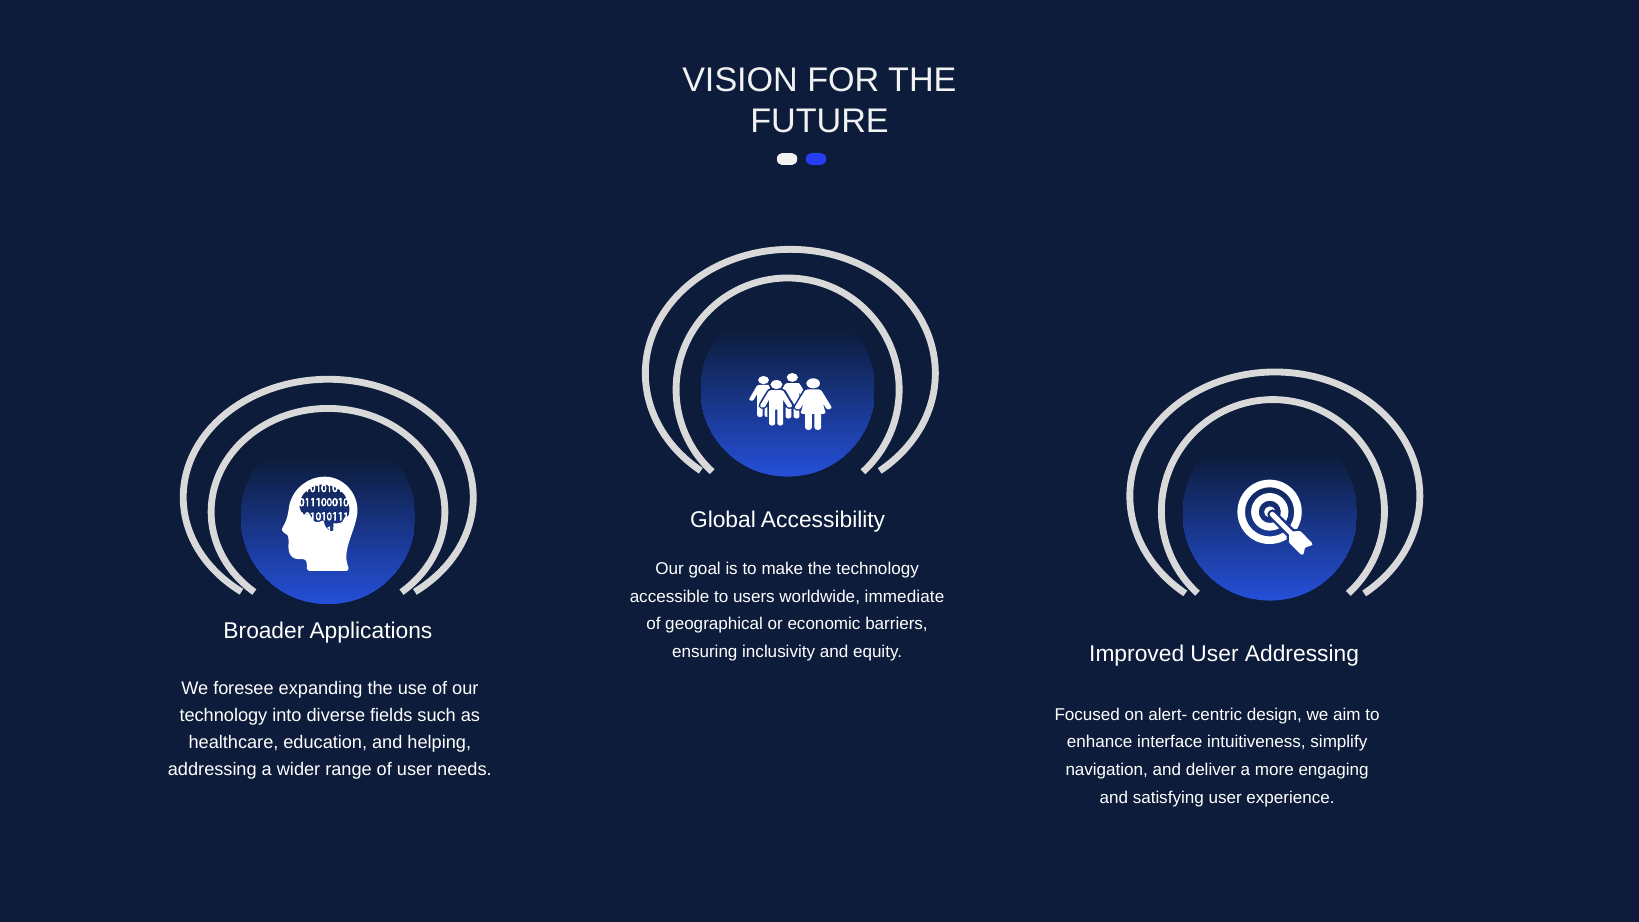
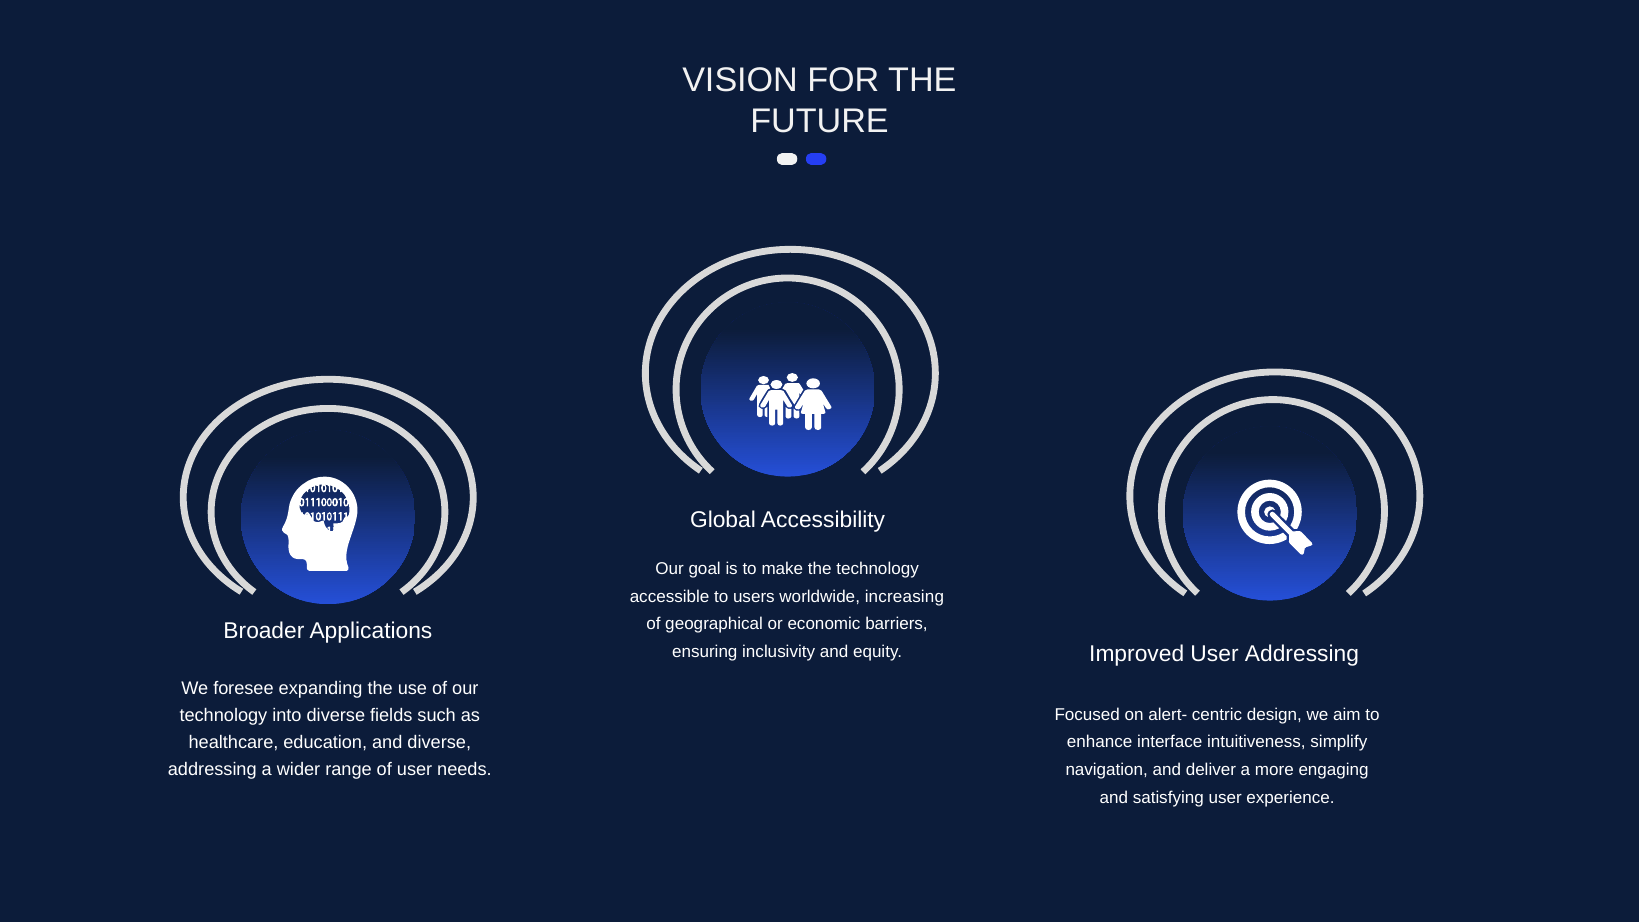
immediate: immediate -> increasing (904, 596)
and helping: helping -> diverse (439, 742)
